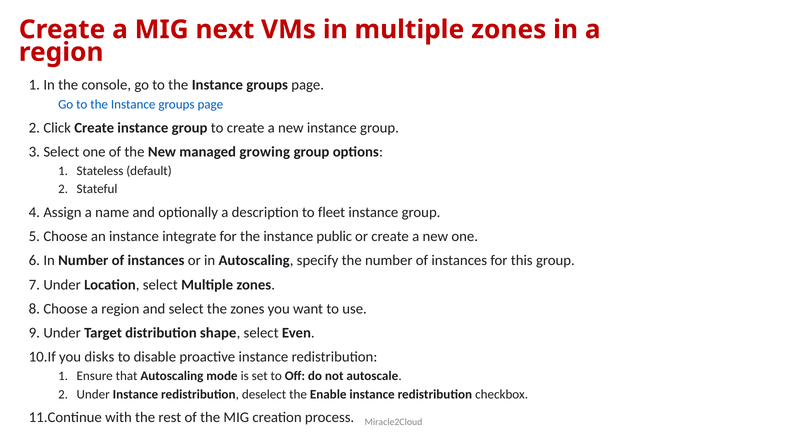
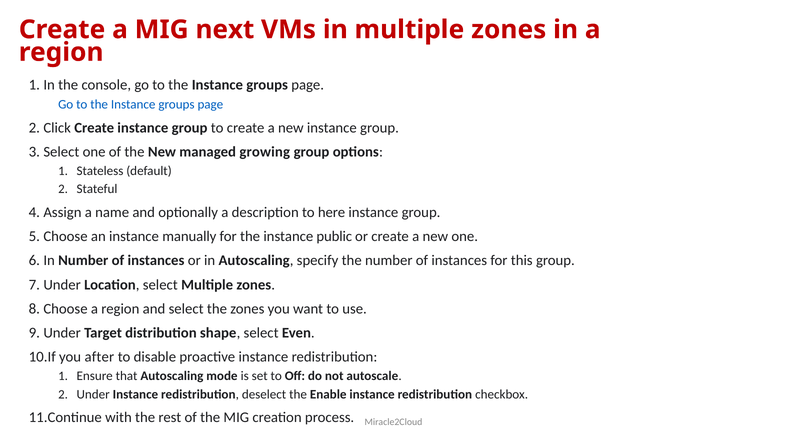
fleet: fleet -> here (332, 213)
integrate: integrate -> manually (189, 237)
disks: disks -> after (99, 358)
